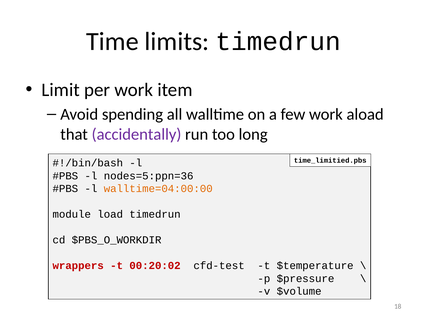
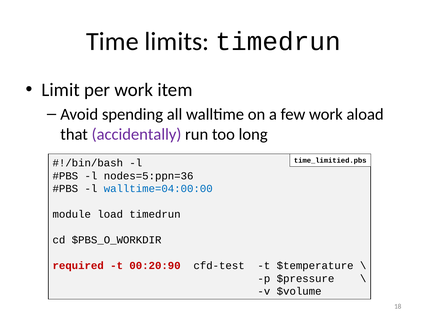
walltime=04:00:00 colour: orange -> blue (158, 188)
wrappers: wrappers -> required (78, 265)
00:20:02: 00:20:02 -> 00:20:90 (155, 265)
